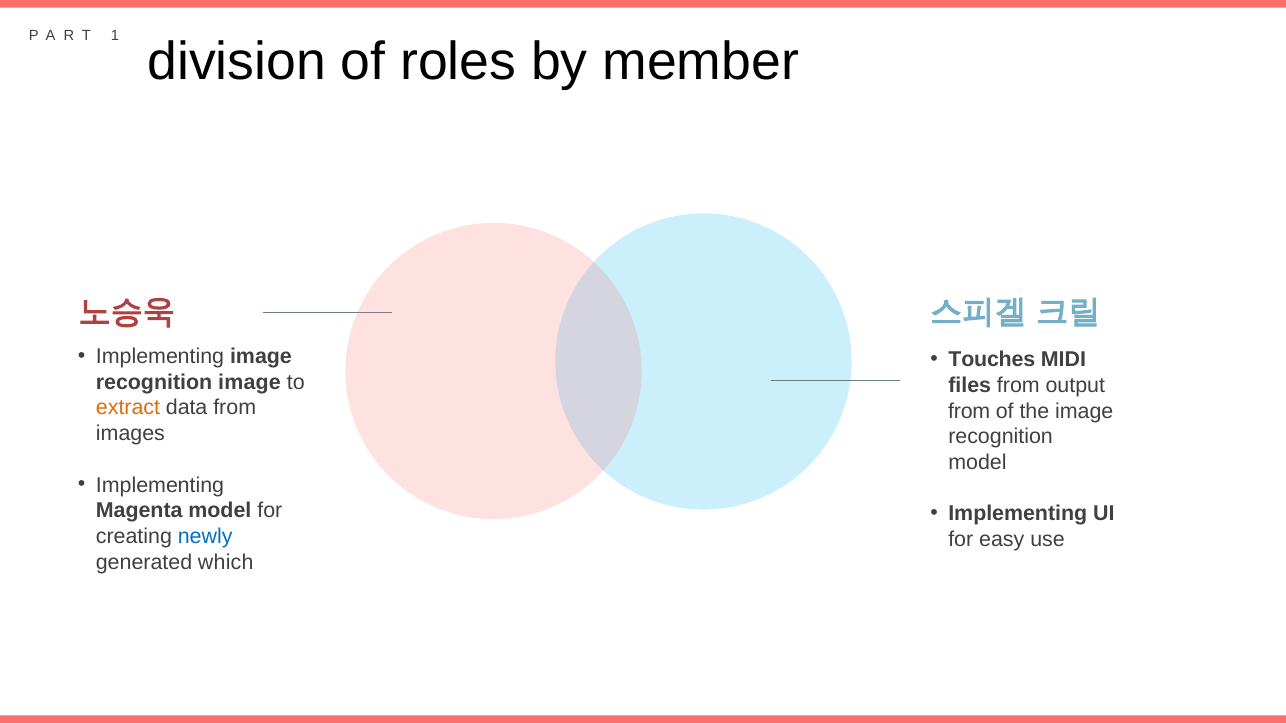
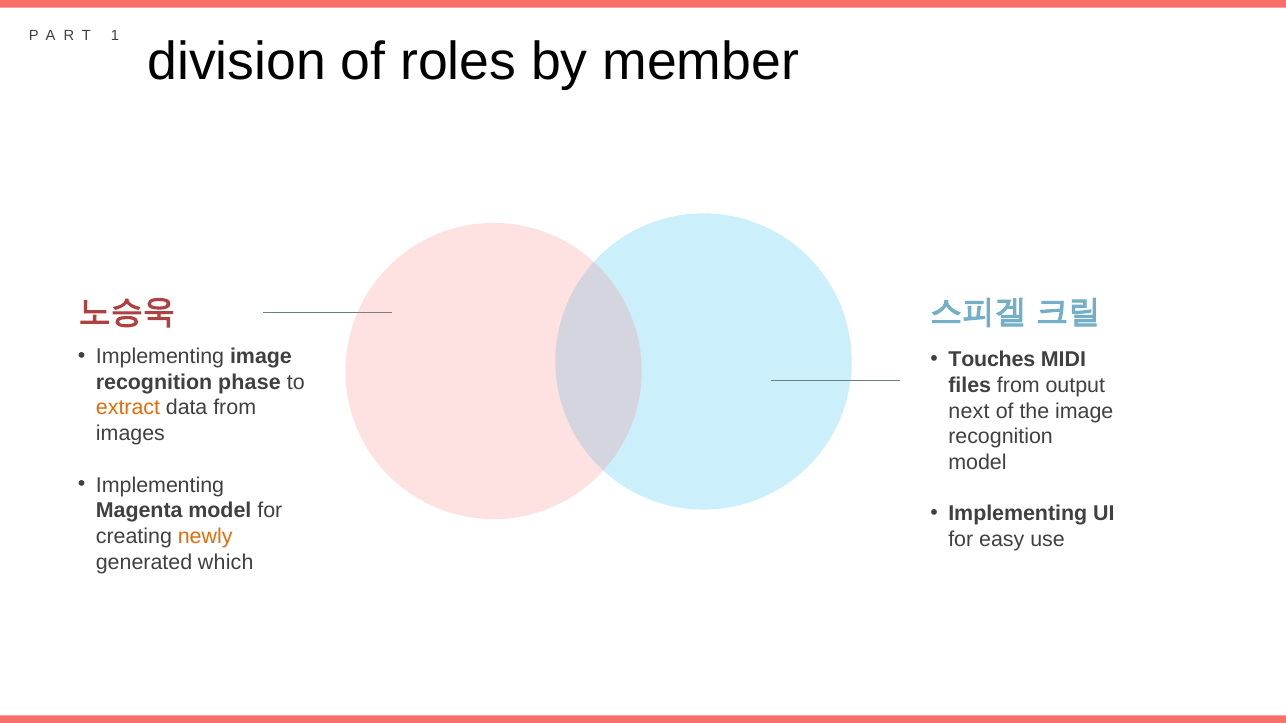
recognition image: image -> phase (249, 382)
from: from -> next (969, 411)
newly colour: blue -> orange (205, 537)
